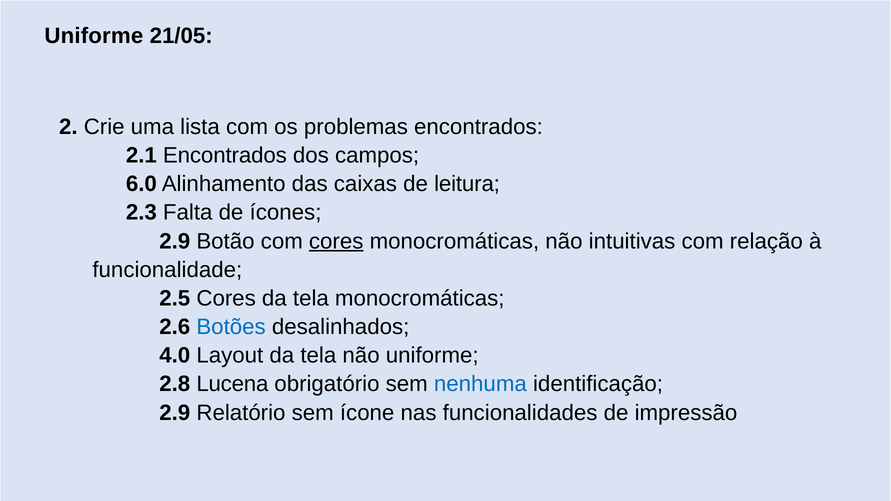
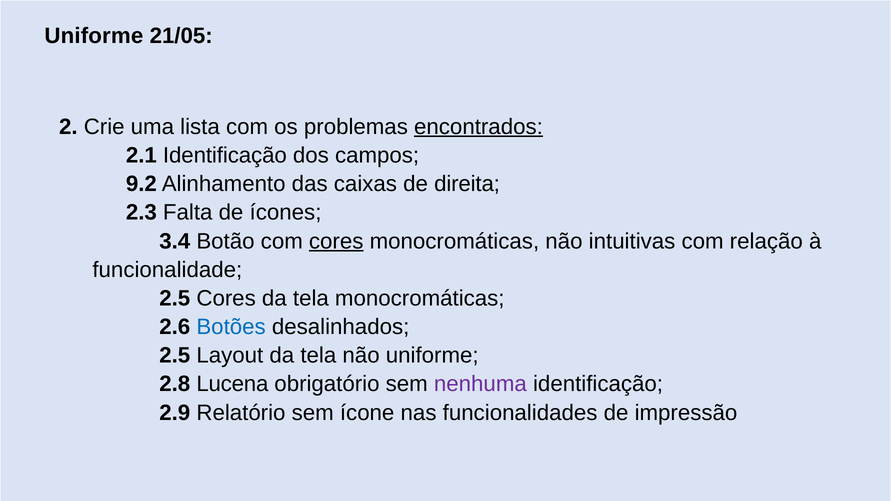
encontrados underline: none -> present (478, 127)
2.1 Encontrados: Encontrados -> Identificação (225, 155)
6.0: 6.0 -> 9.2 (141, 184)
leitura: leitura -> direita (467, 184)
2.9: 2.9 -> 3.4 (175, 241)
4.0: 4.0 -> 2.5 (175, 356)
nenhuma colour: blue -> purple (480, 384)
